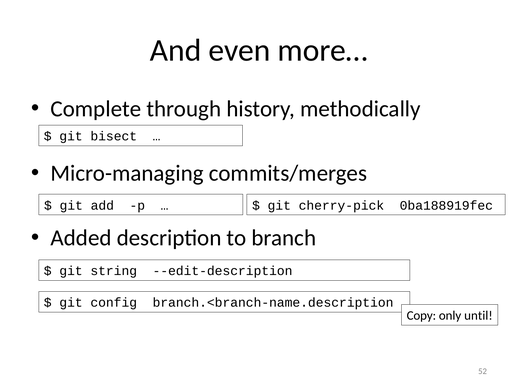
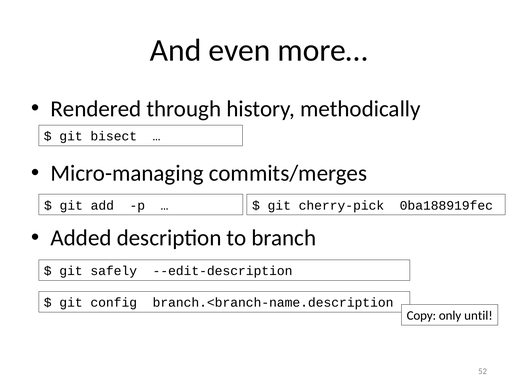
Complete: Complete -> Rendered (96, 109)
string: string -> safely (114, 271)
